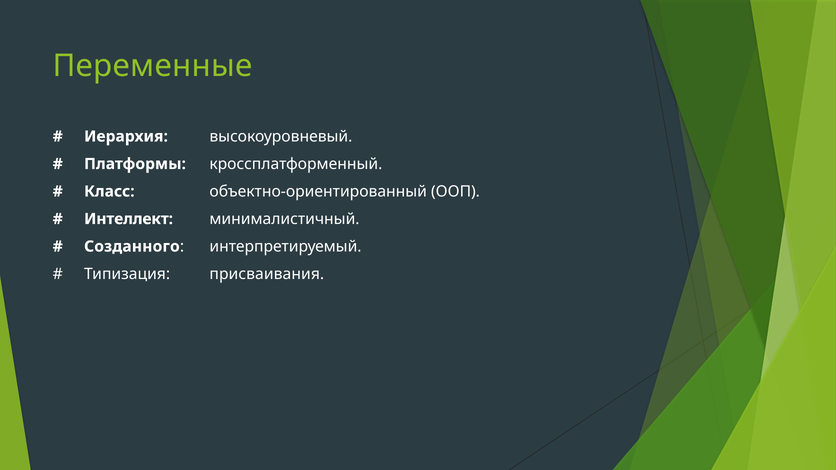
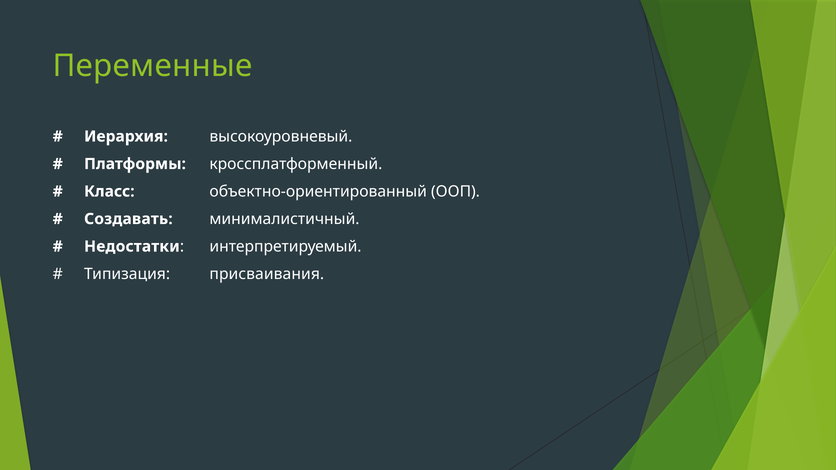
Интеллект: Интеллект -> Создавать (128, 219)
Созданного: Созданного -> Недостатки (132, 247)
